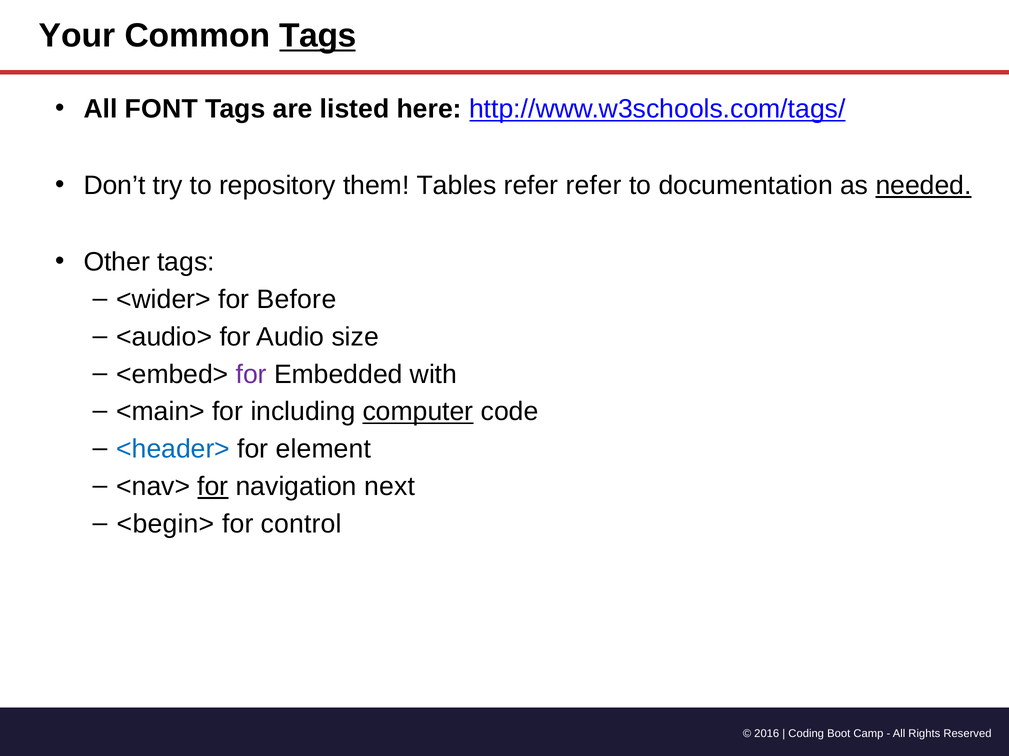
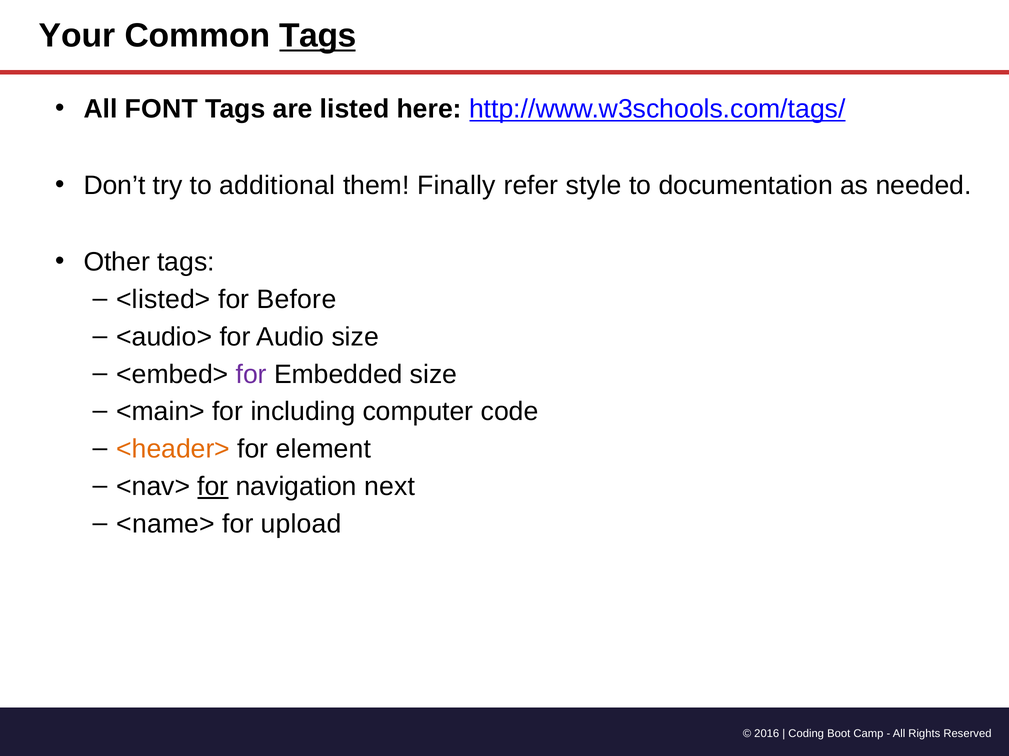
repository: repository -> additional (277, 186)
Tables: Tables -> Finally (456, 186)
refer refer: refer -> style (594, 186)
needed underline: present -> none (924, 186)
<wider>: <wider> -> <listed> (163, 300)
Embedded with: with -> size (433, 375)
computer underline: present -> none (418, 412)
<header> colour: blue -> orange (173, 450)
<begin>: <begin> -> <name> (166, 525)
control: control -> upload (301, 525)
